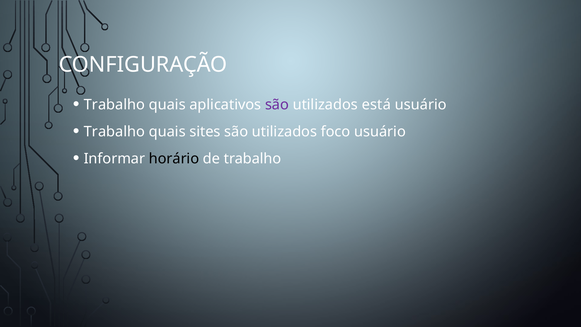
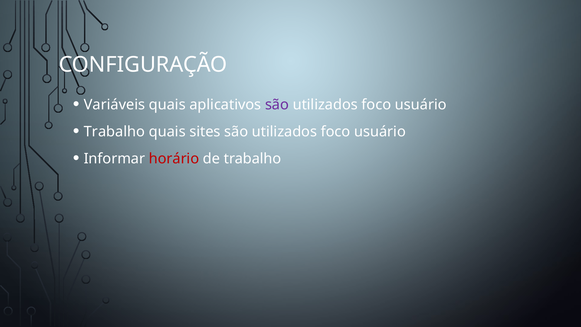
Trabalho: Trabalho -> Variáveis (114, 105)
está: está -> foco (376, 105)
horário colour: black -> red (174, 158)
